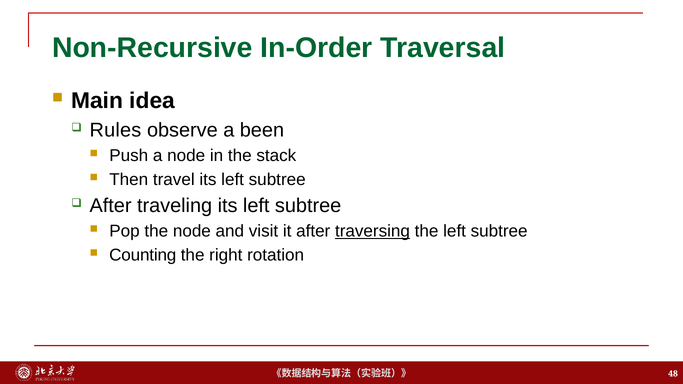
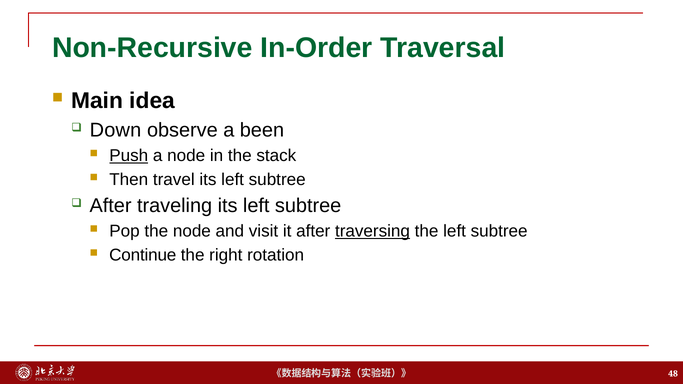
Rules: Rules -> Down (115, 130)
Push underline: none -> present (129, 156)
Counting: Counting -> Continue (143, 255)
